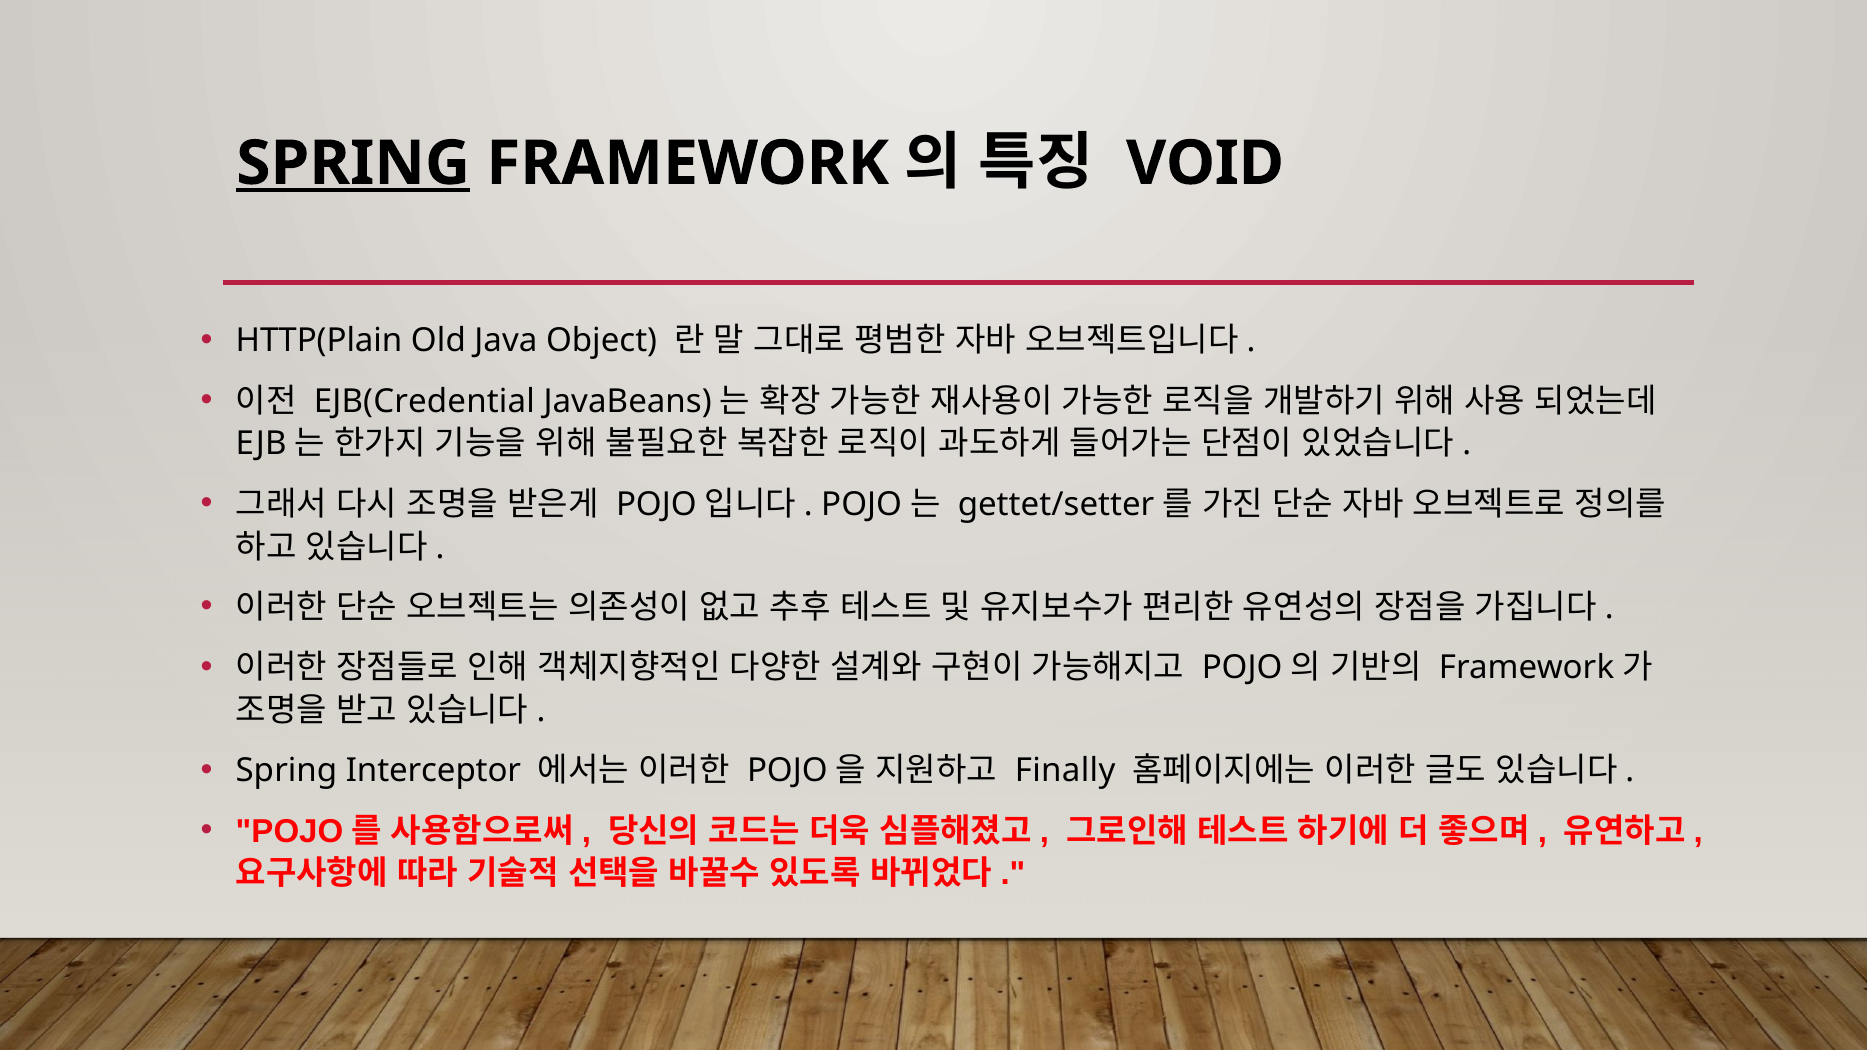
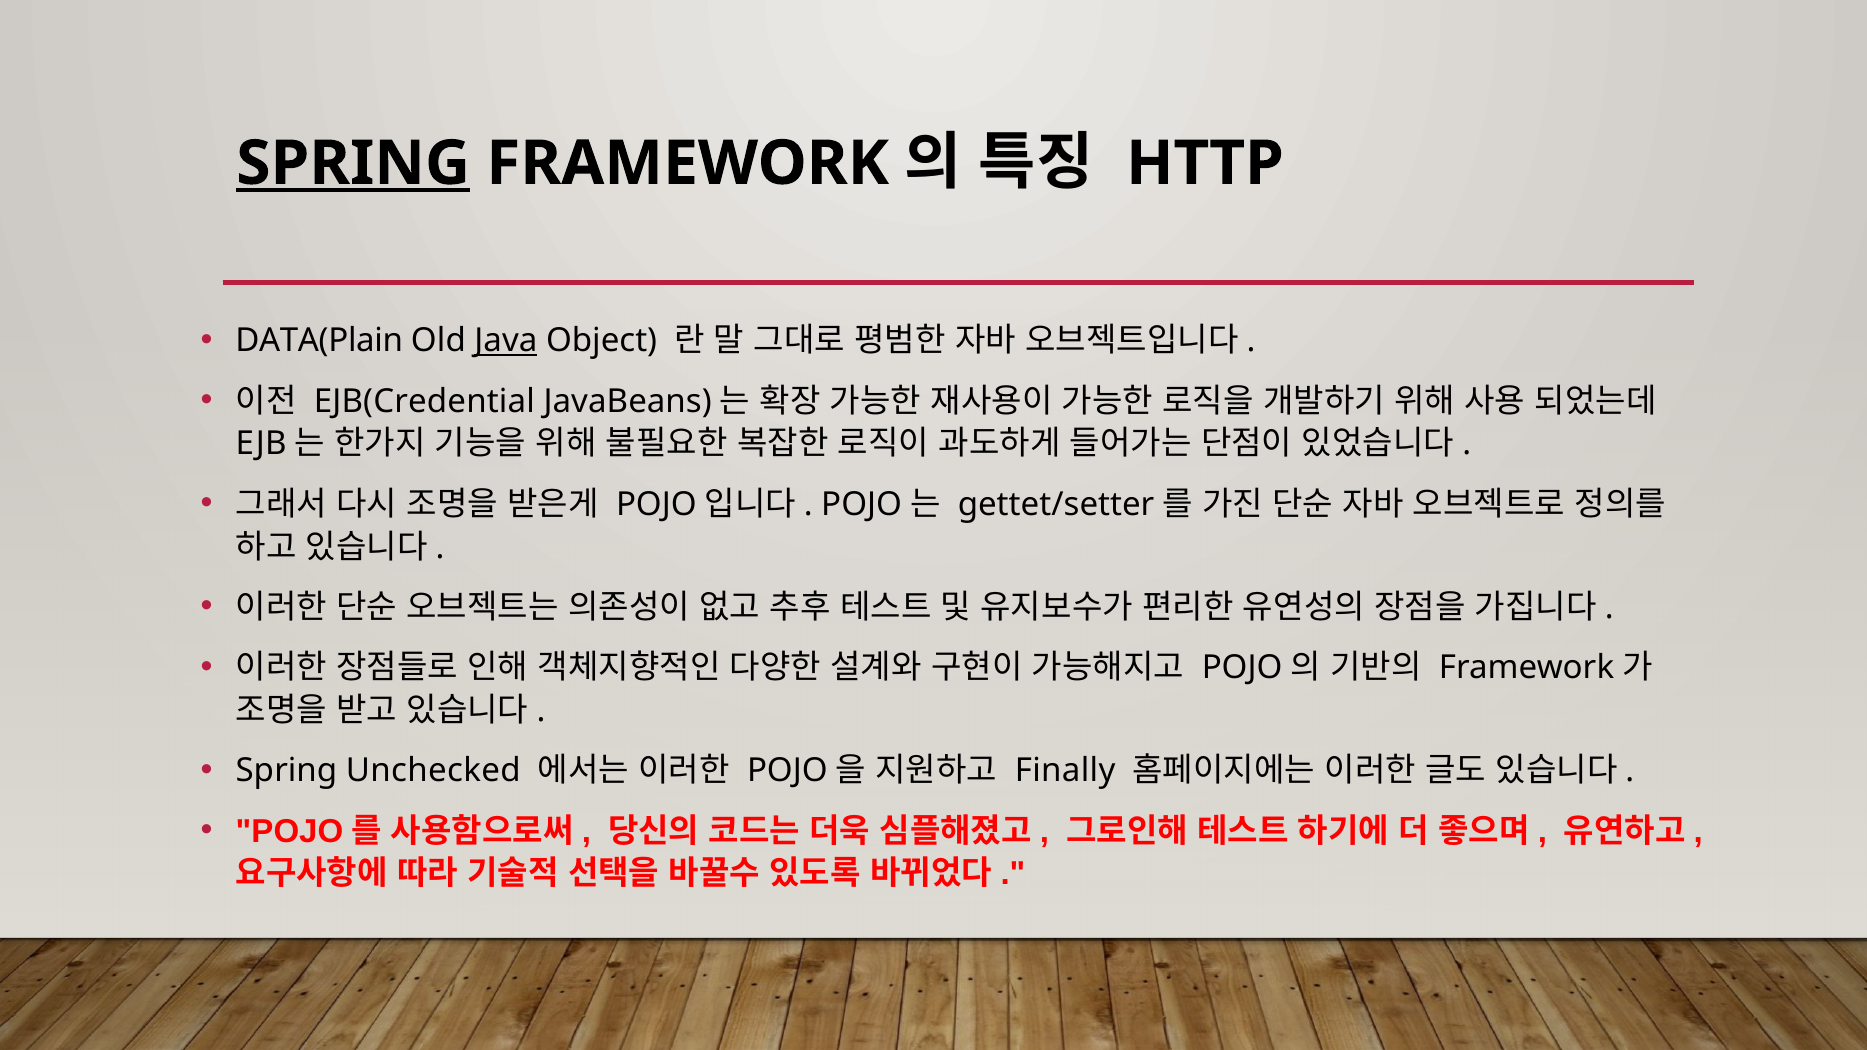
VOID: VOID -> HTTP (1205, 163)
HTTP(Plain: HTTP(Plain -> DATA(Plain (319, 341)
Java underline: none -> present (506, 341)
Interceptor: Interceptor -> Unchecked (433, 771)
